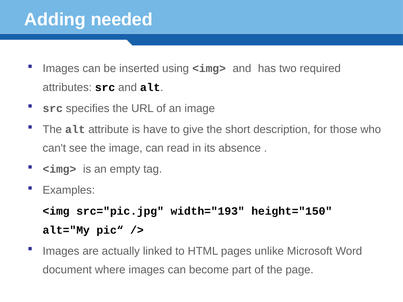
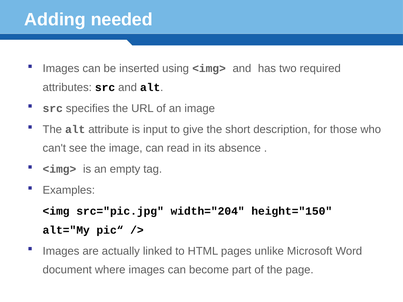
have: have -> input (155, 129)
width="193: width="193 -> width="204 (208, 211)
